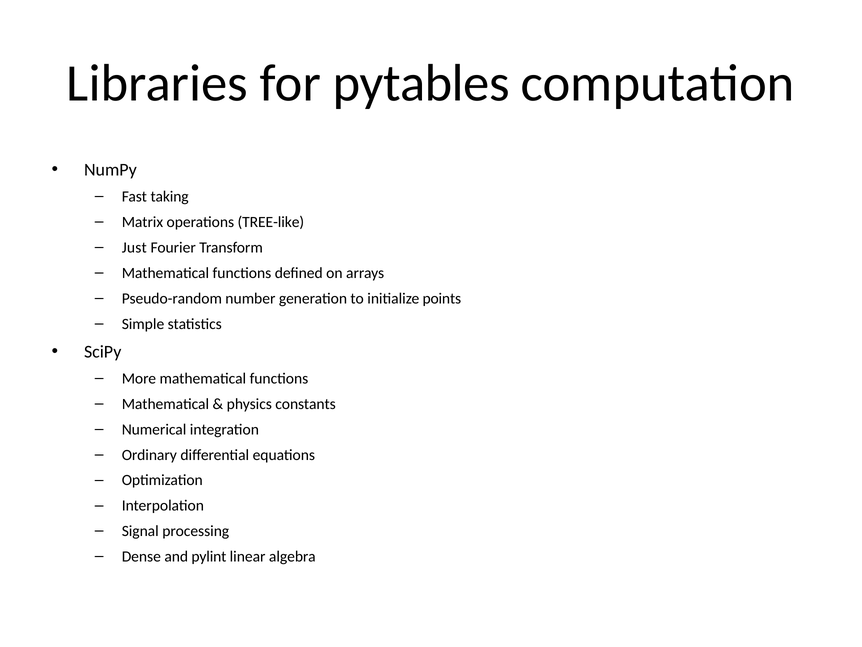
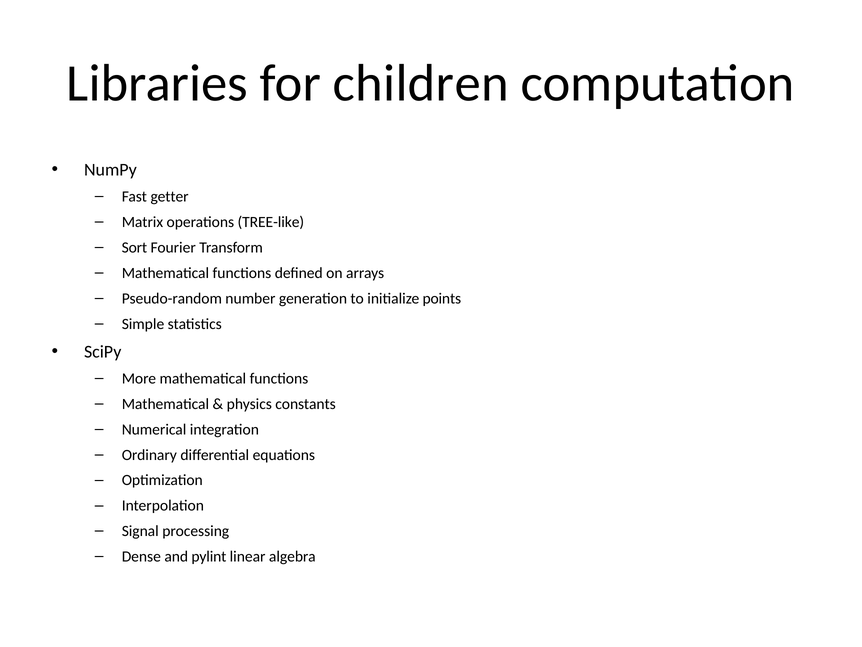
pytables: pytables -> children (421, 83)
taking: taking -> getter (170, 197)
Just: Just -> Sort (134, 247)
